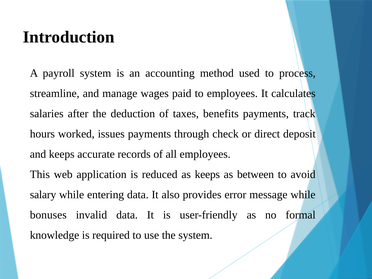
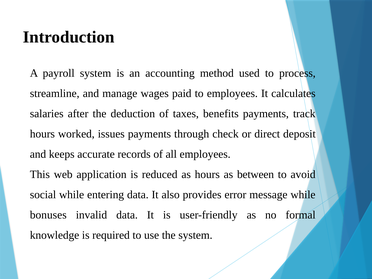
as keeps: keeps -> hours (207, 174)
salary: salary -> social (43, 195)
